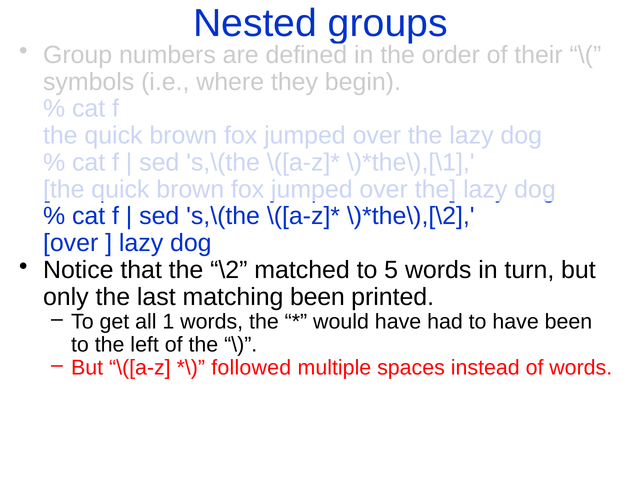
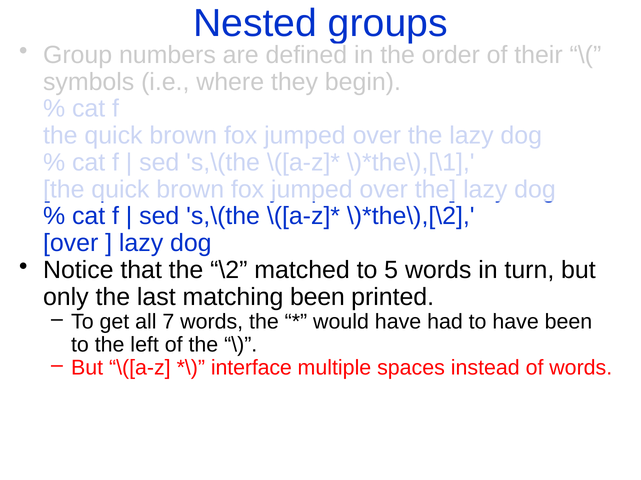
1: 1 -> 7 (168, 322)
followed: followed -> interface (251, 368)
